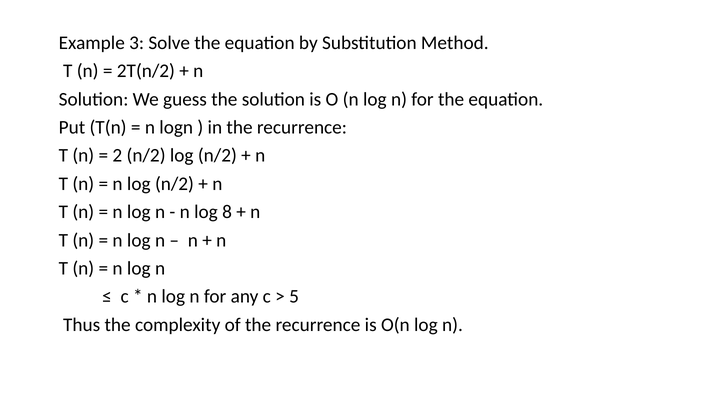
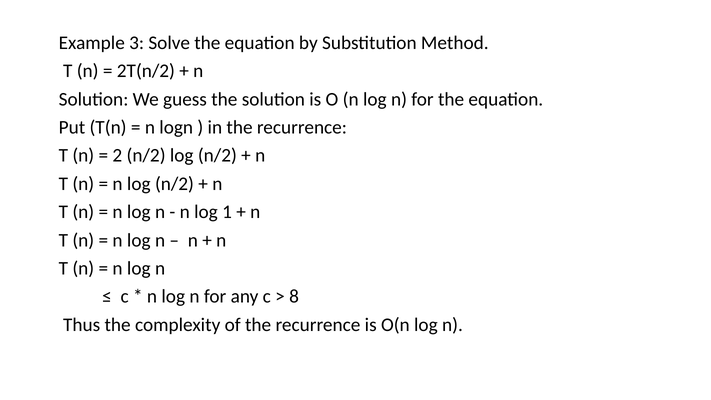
8: 8 -> 1 (227, 212)
5: 5 -> 8 (294, 297)
